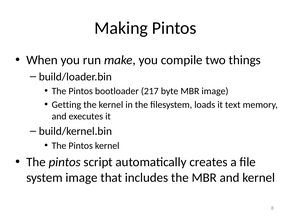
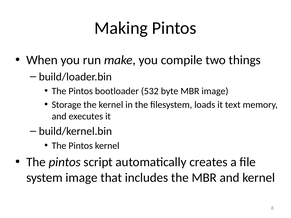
217: 217 -> 532 (150, 91)
Getting: Getting -> Storage (66, 105)
